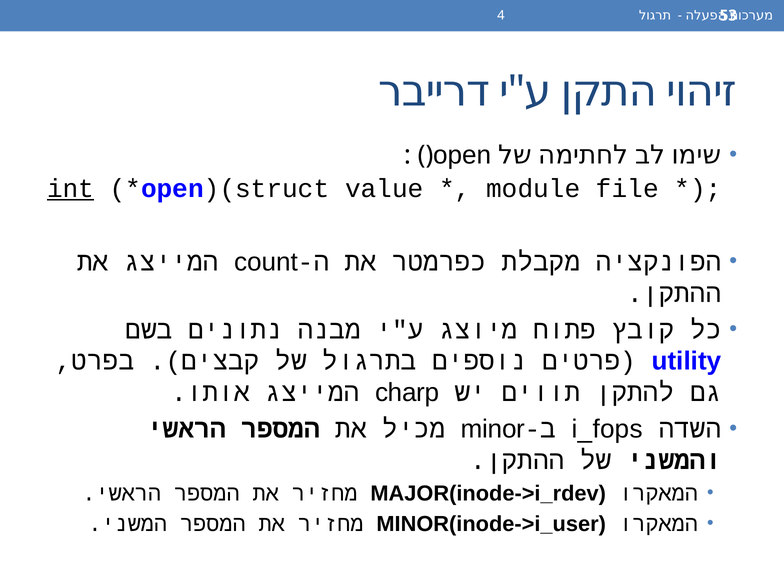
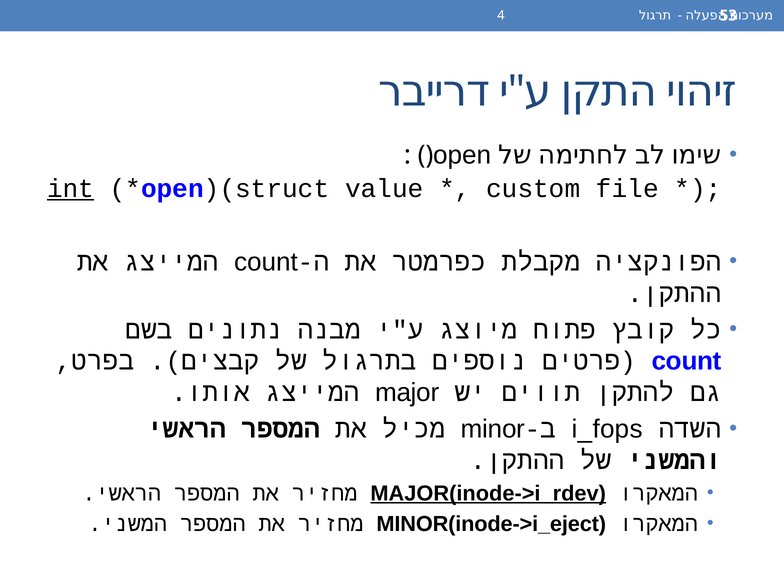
module: module -> custom (533, 189)
utility: utility -> count (687, 361)
charp: charp -> major (407, 393)
MAJOR(inode->i_rdev underline: none -> present (488, 493)
MINOR(inode->i_user: MINOR(inode->i_user -> MINOR(inode->i_eject (491, 524)
